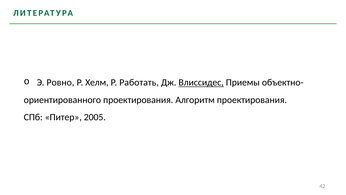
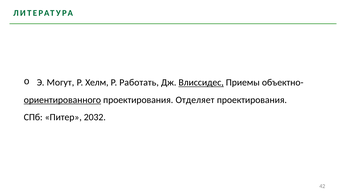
Ровно: Ровно -> Могут (60, 82)
ориентированного underline: none -> present (62, 100)
Алгоритм: Алгоритм -> Отделяет (195, 100)
2005: 2005 -> 2032 (95, 117)
